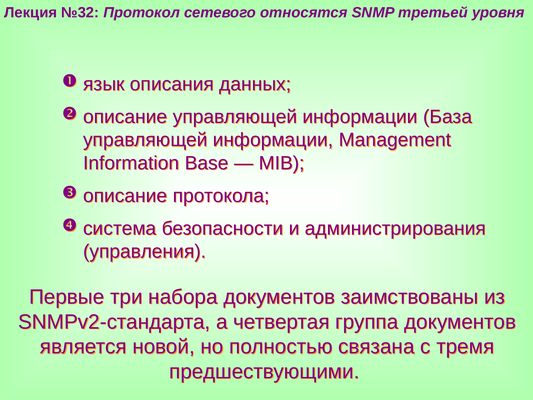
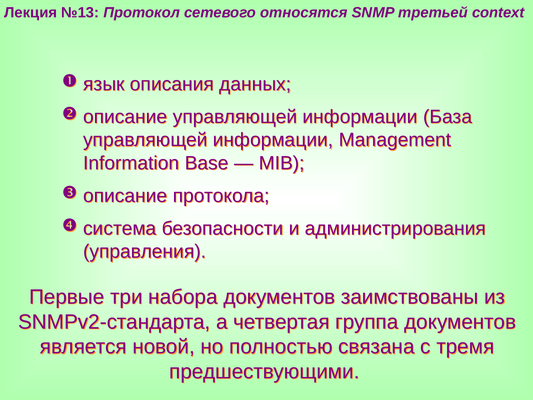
№32: №32 -> №13 (80, 13)
уровня: уровня -> context (498, 13)
